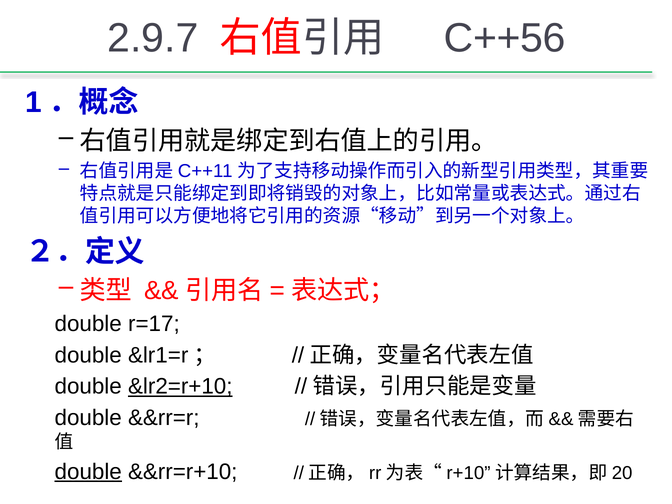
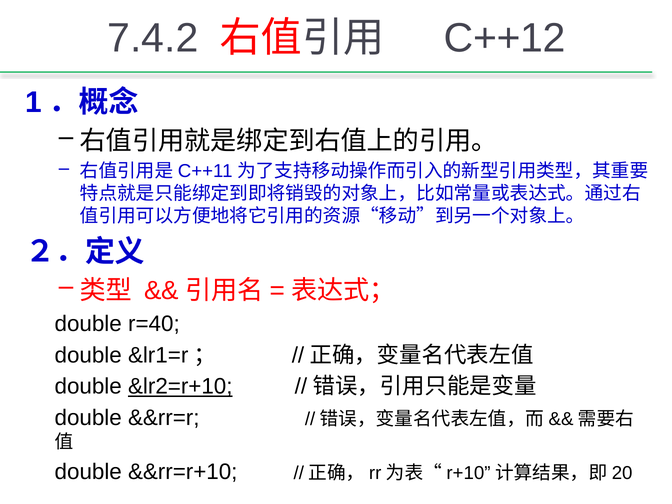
2.9.7: 2.9.7 -> 7.4.2 (153, 38)
C++56: C++56 -> C++12 (505, 38)
r=17: r=17 -> r=40 (154, 324)
double underline: present -> none (88, 472)
